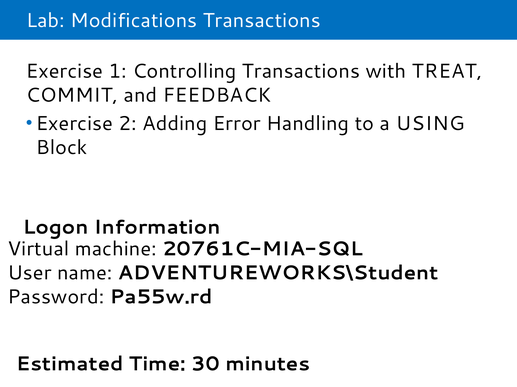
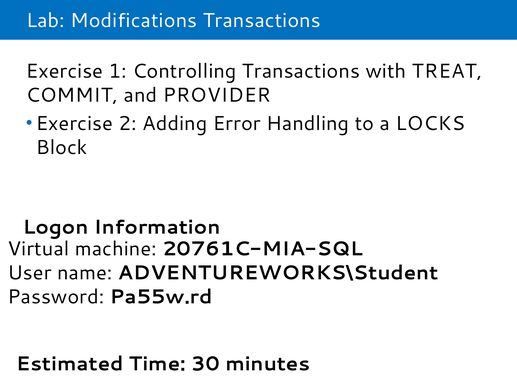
FEEDBACK: FEEDBACK -> PROVIDER (217, 95)
USING: USING -> LOCKS (430, 124)
